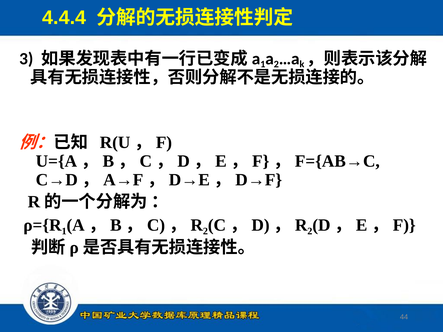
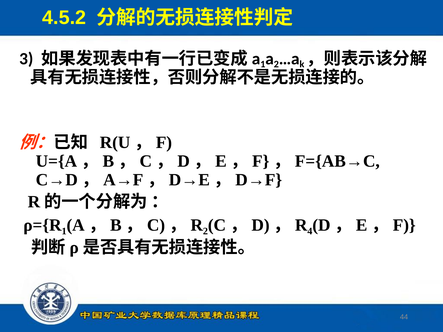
4.4.4: 4.4.4 -> 4.5.2 (64, 18)
2: 2 -> 4 (310, 231)
